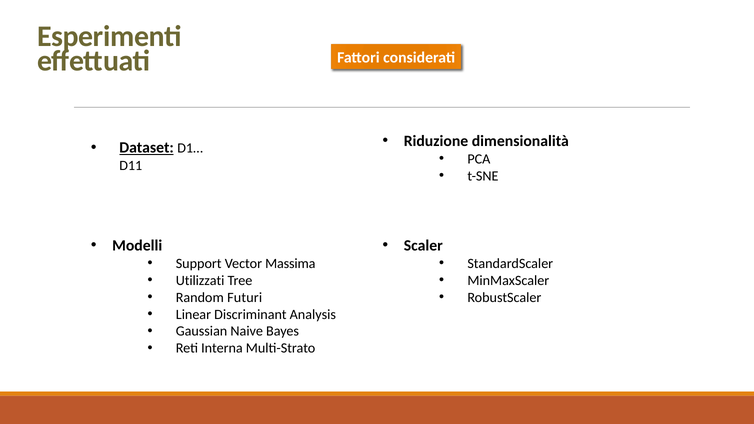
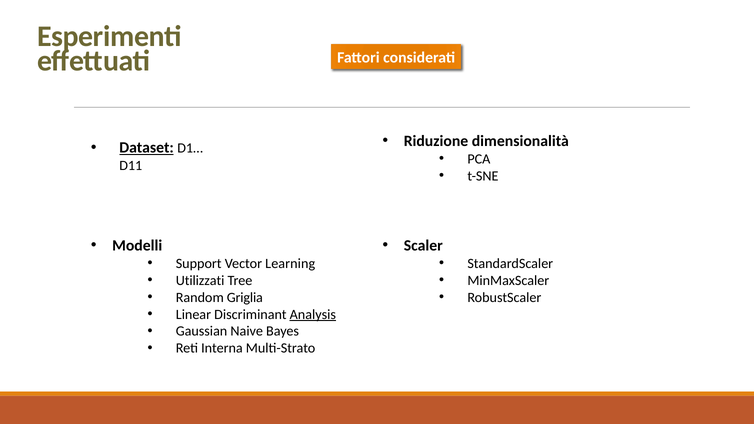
Massima: Massima -> Learning (290, 264)
Futuri: Futuri -> Griglia (245, 297)
Analysis underline: none -> present (313, 314)
